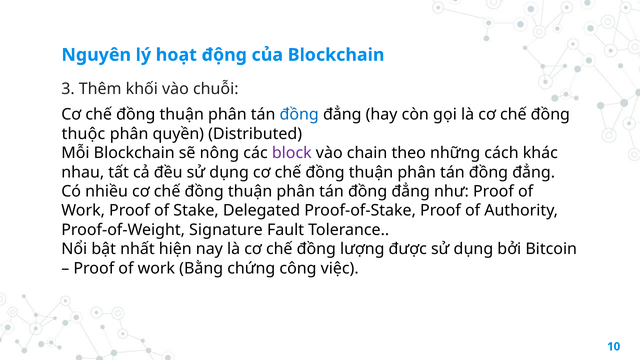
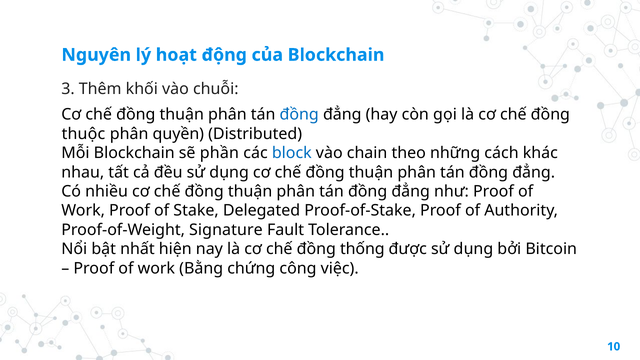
nông: nông -> phần (219, 153)
block colour: purple -> blue (292, 153)
lượng: lượng -> thống (362, 249)
